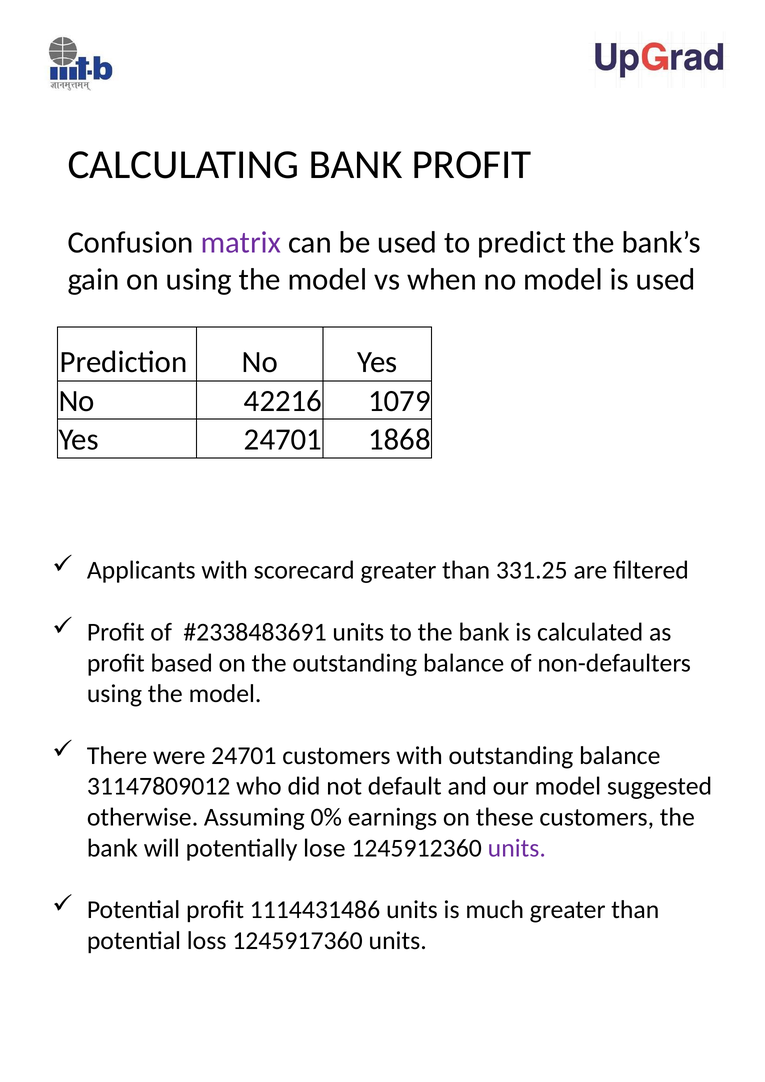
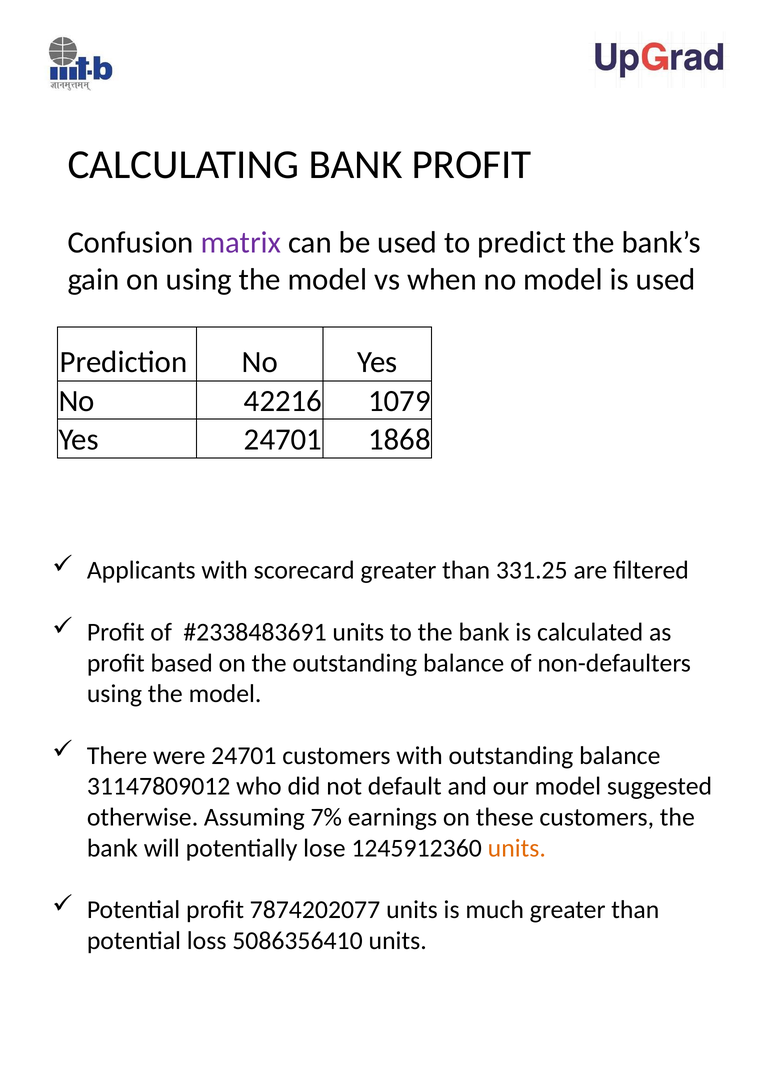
0%: 0% -> 7% (326, 818)
units colour: purple -> orange (517, 849)
1114431486: 1114431486 -> 7874202077 (315, 910)
1245917360: 1245917360 -> 5086356410 (297, 941)
